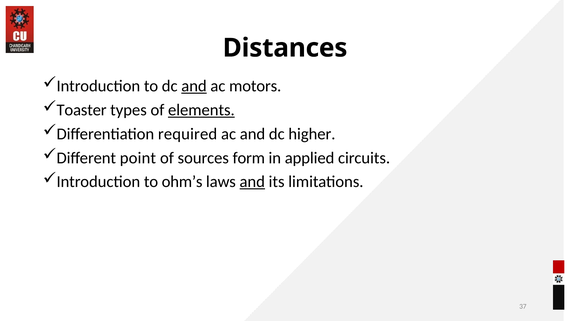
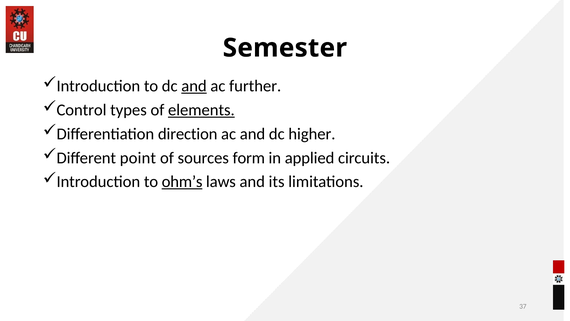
Distances: Distances -> Semester (285, 48)
motors: motors -> further (255, 86)
Toaster: Toaster -> Control (82, 110)
required: required -> direction (188, 134)
ohm’s underline: none -> present (182, 182)
and underline: present -> none (252, 182)
